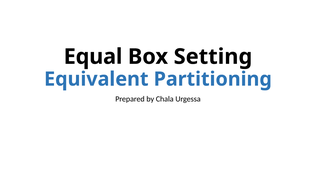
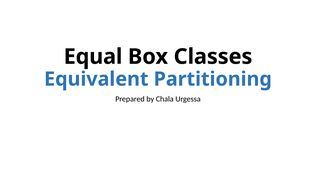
Setting: Setting -> Classes (213, 57)
